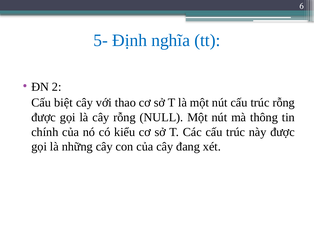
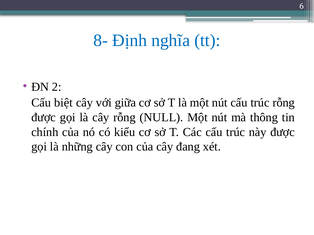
5-: 5- -> 8- (101, 40)
thao: thao -> giữa (125, 103)
